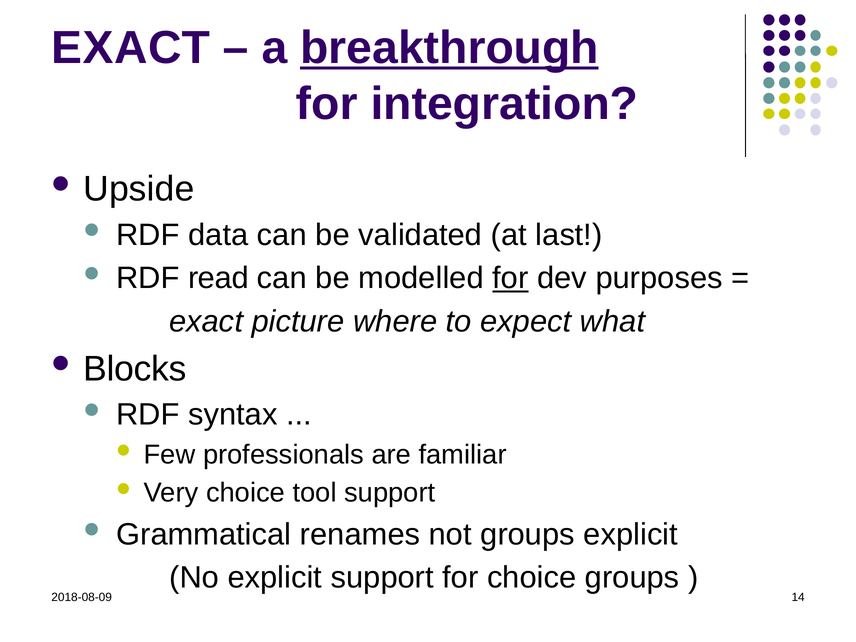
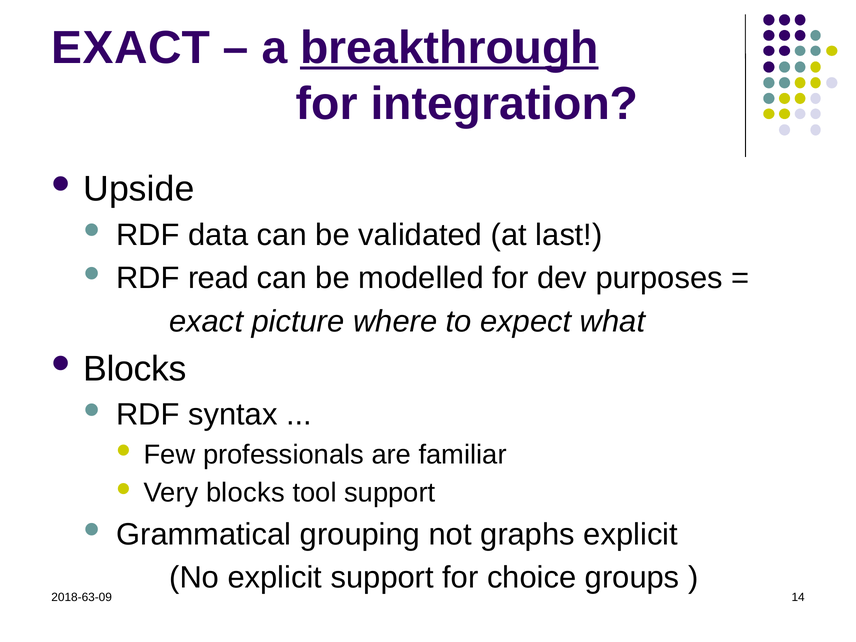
for underline: present -> none (510, 278)
Very choice: choice -> blocks (245, 493)
renames: renames -> grouping (360, 534)
not groups: groups -> graphs (528, 534)
2018-08-09: 2018-08-09 -> 2018-63-09 (82, 597)
